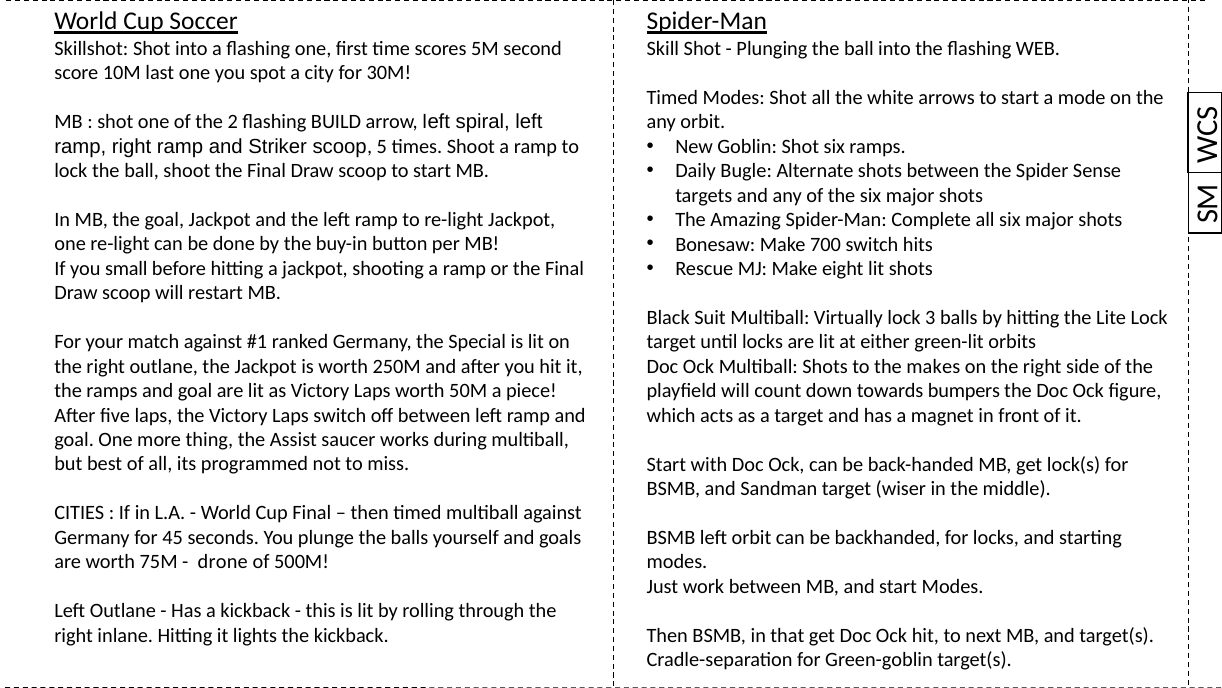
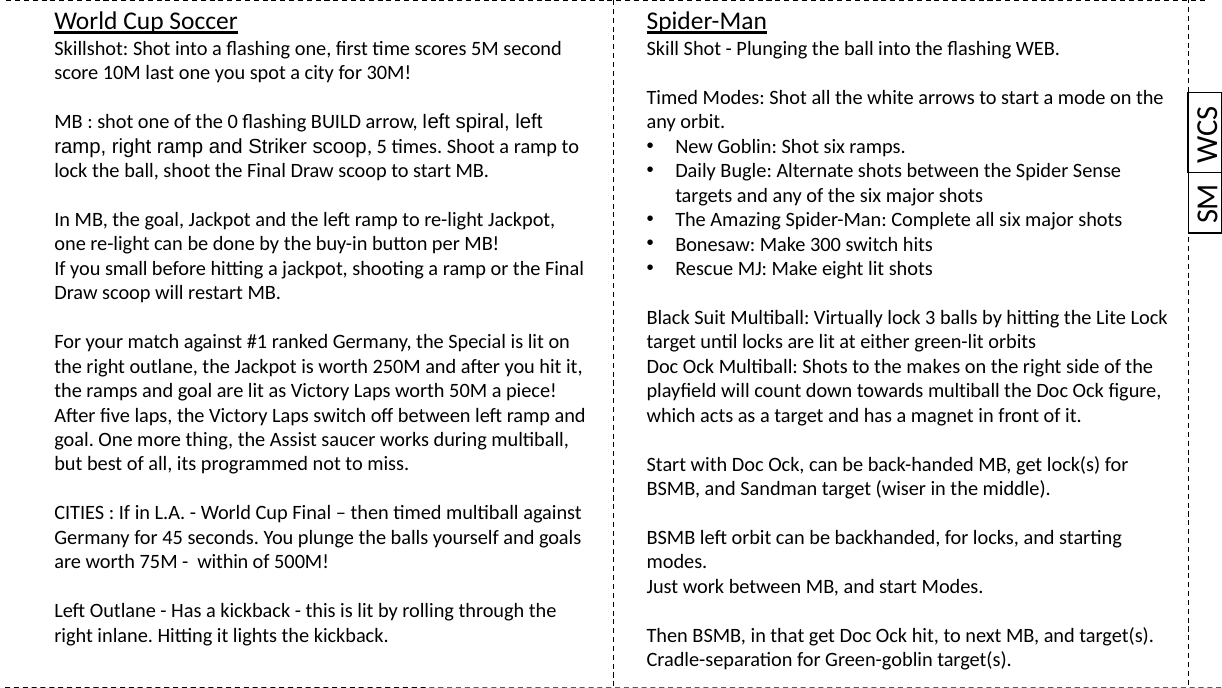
2: 2 -> 0 (233, 122)
700: 700 -> 300 (825, 244)
towards bumpers: bumpers -> multiball (964, 391)
drone: drone -> within (223, 562)
